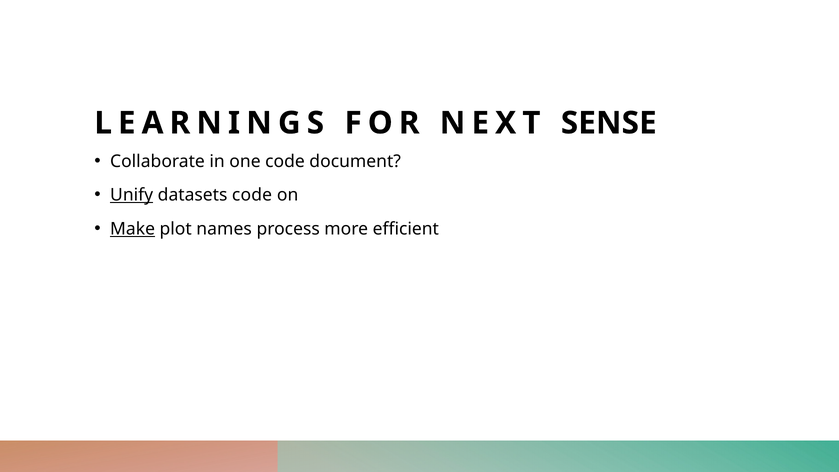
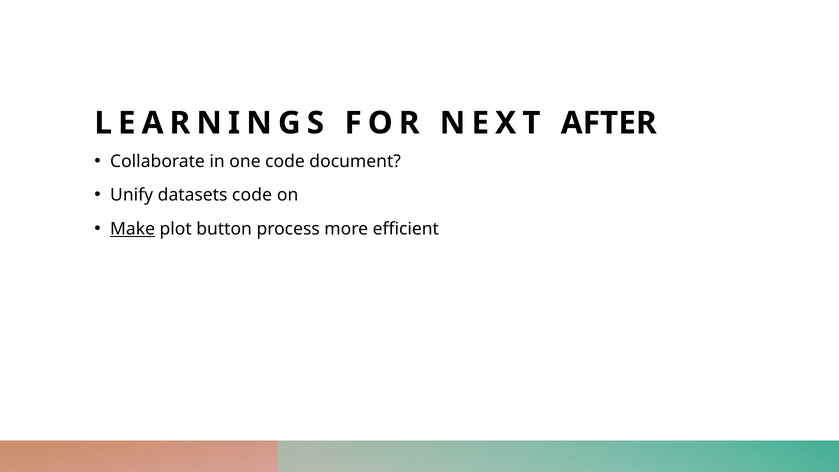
SENSE: SENSE -> AFTER (609, 123)
Unify underline: present -> none (132, 195)
names: names -> button (224, 229)
